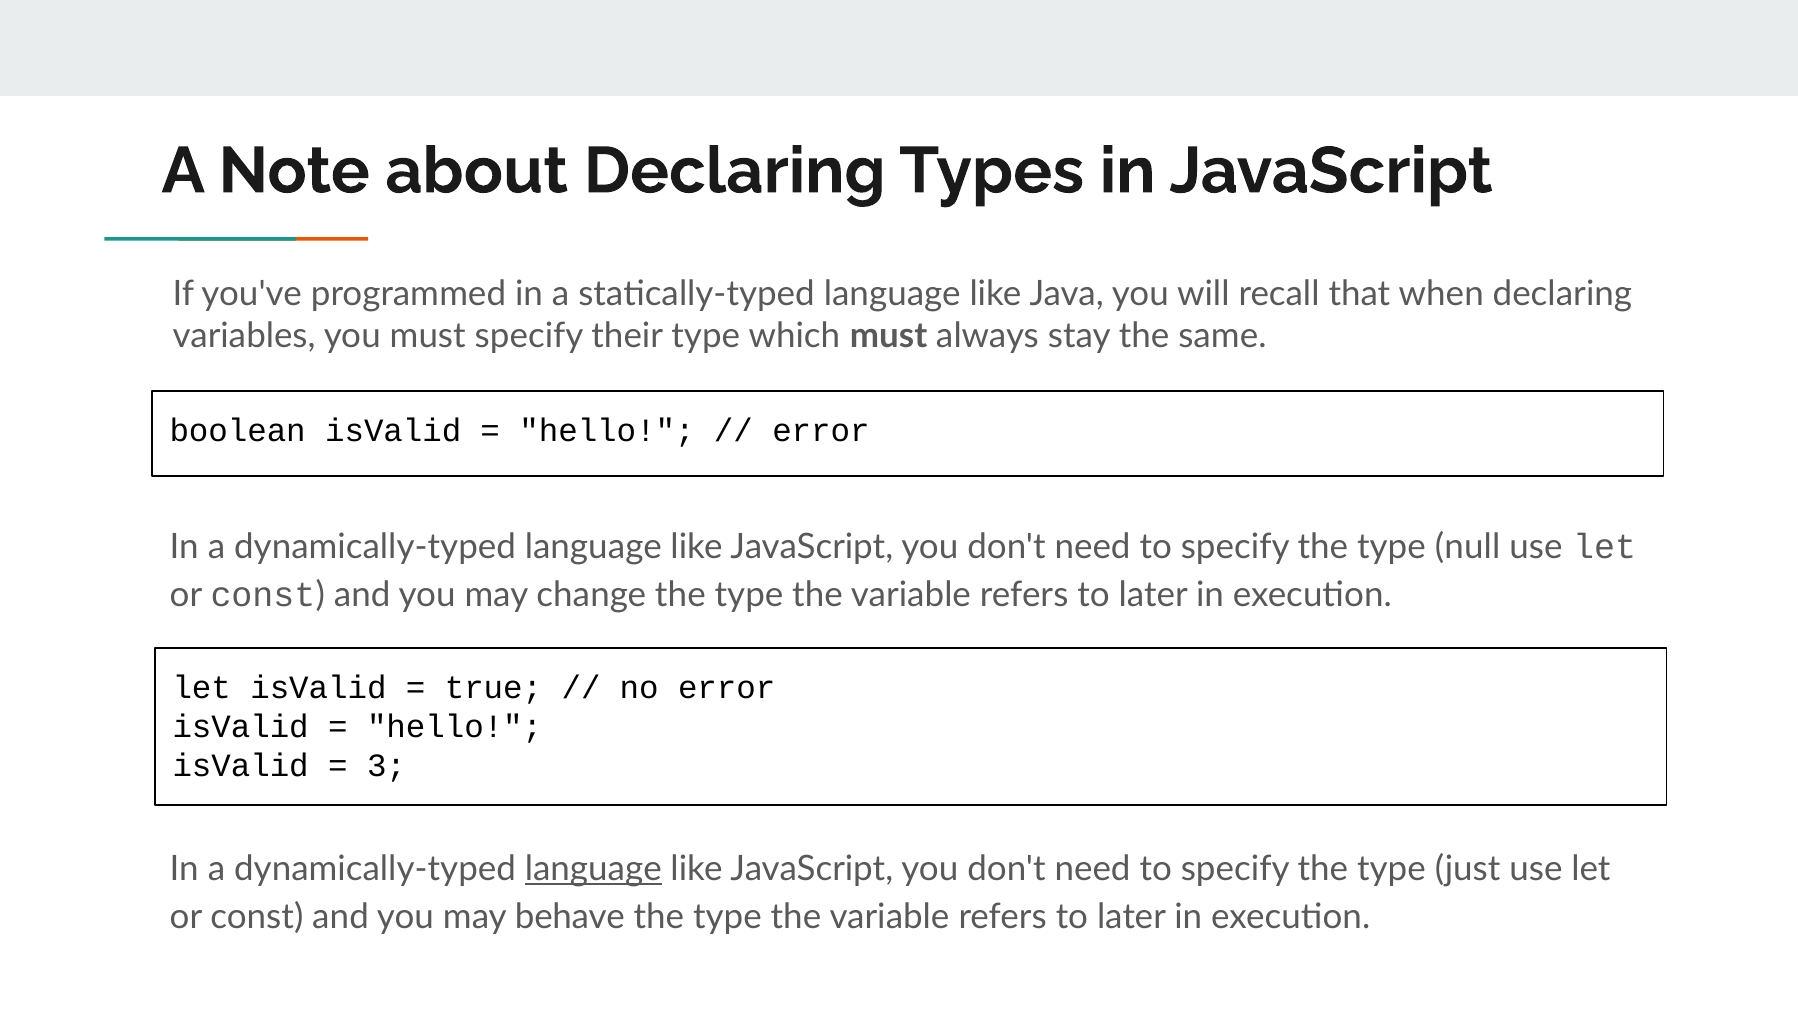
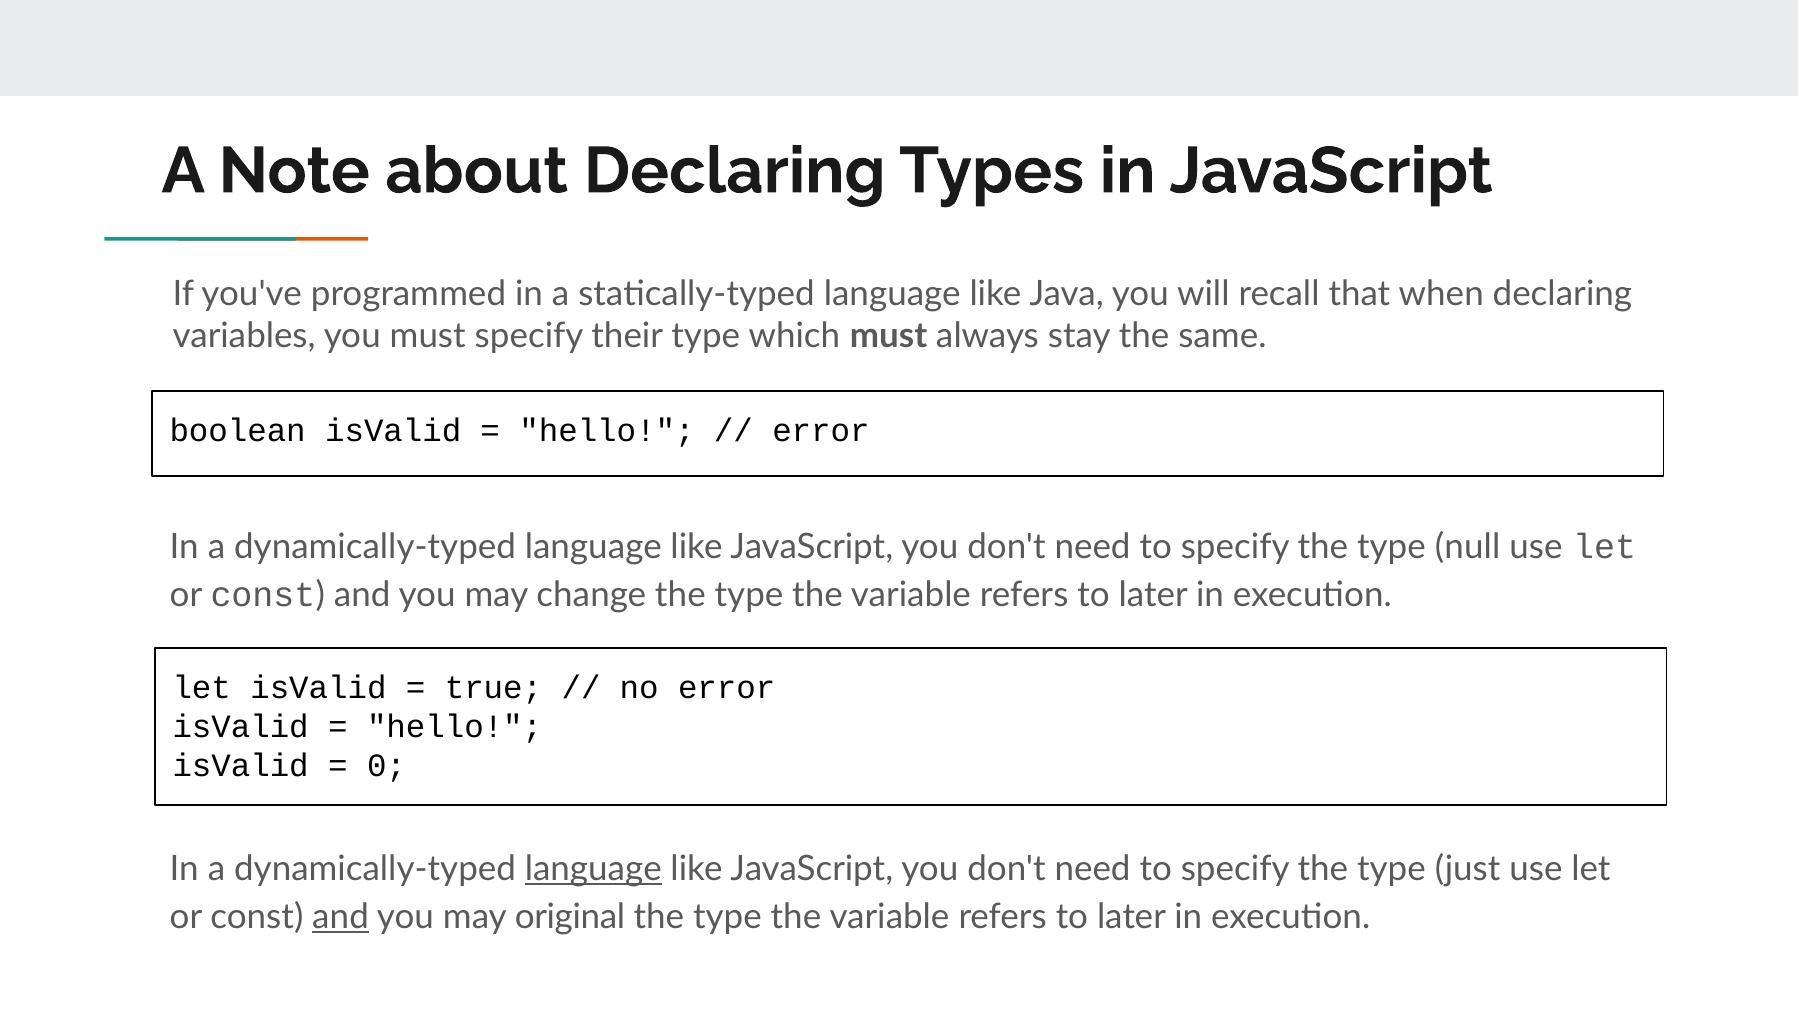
3: 3 -> 0 (387, 765)
and underline: none -> present (341, 916)
behave: behave -> original (570, 916)
